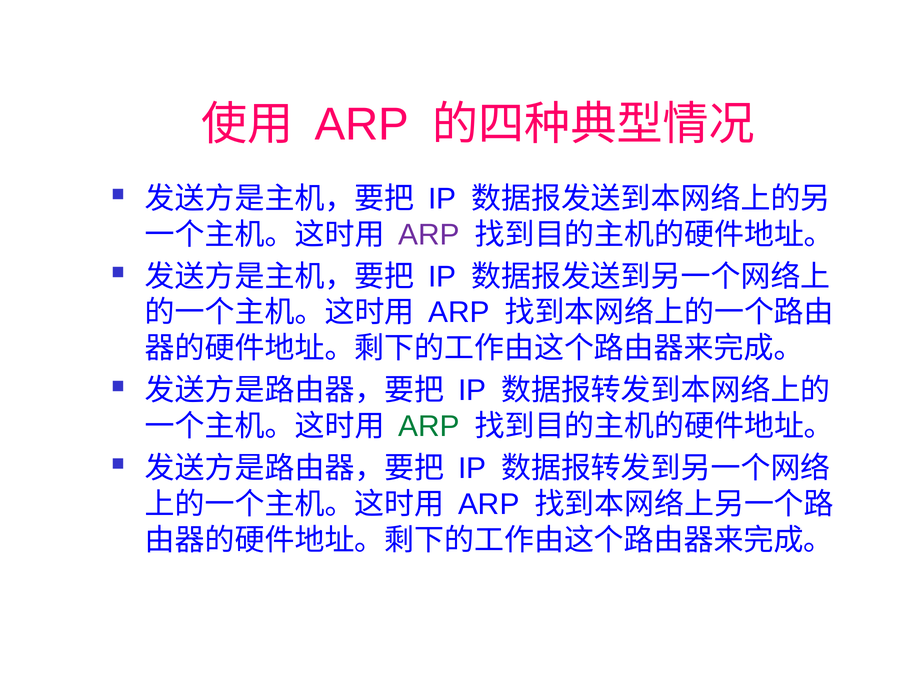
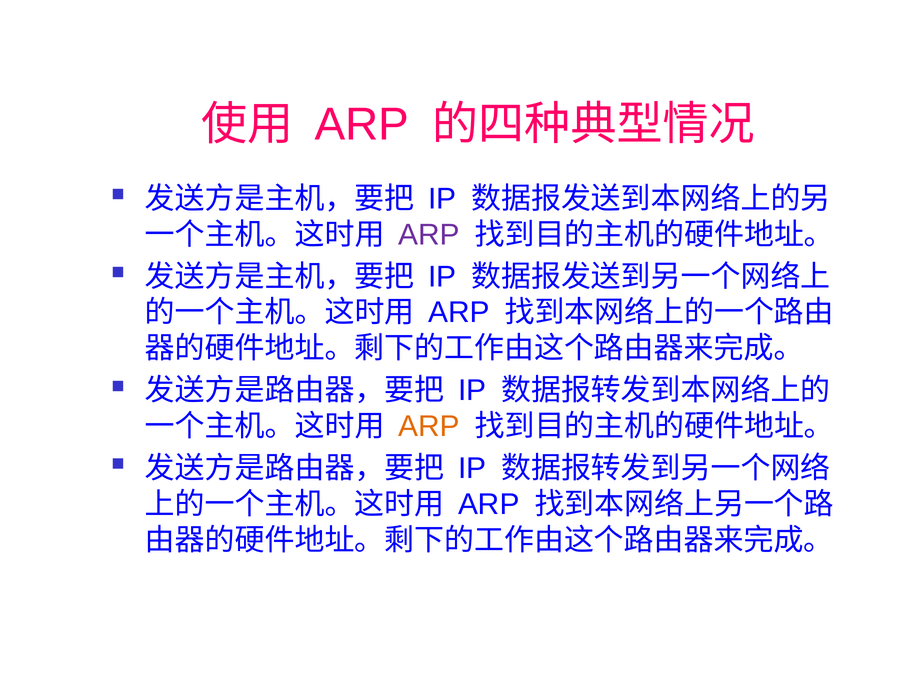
ARP colour: green -> orange (429, 426)
